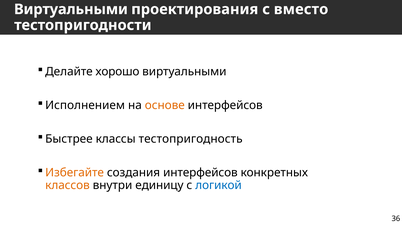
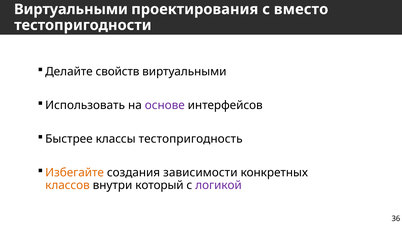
хорошо: хорошо -> свойств (118, 72)
Исполнением: Исполнением -> Использовать (85, 105)
основе colour: orange -> purple (165, 105)
создания интерфейсов: интерфейсов -> зависимости (200, 173)
единицу: единицу -> который (159, 185)
логикой colour: blue -> purple (219, 185)
